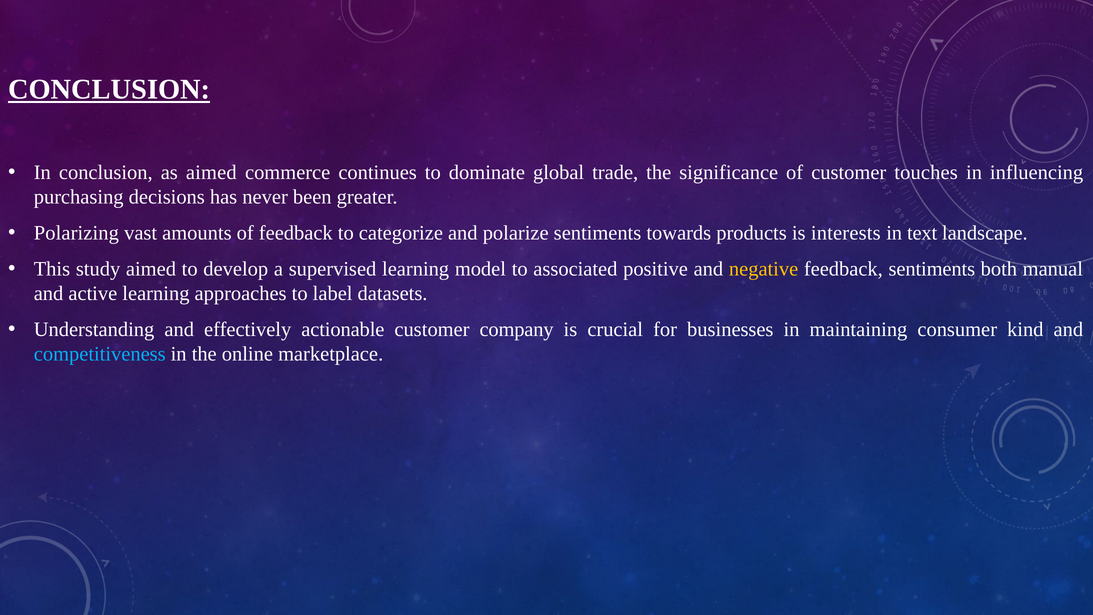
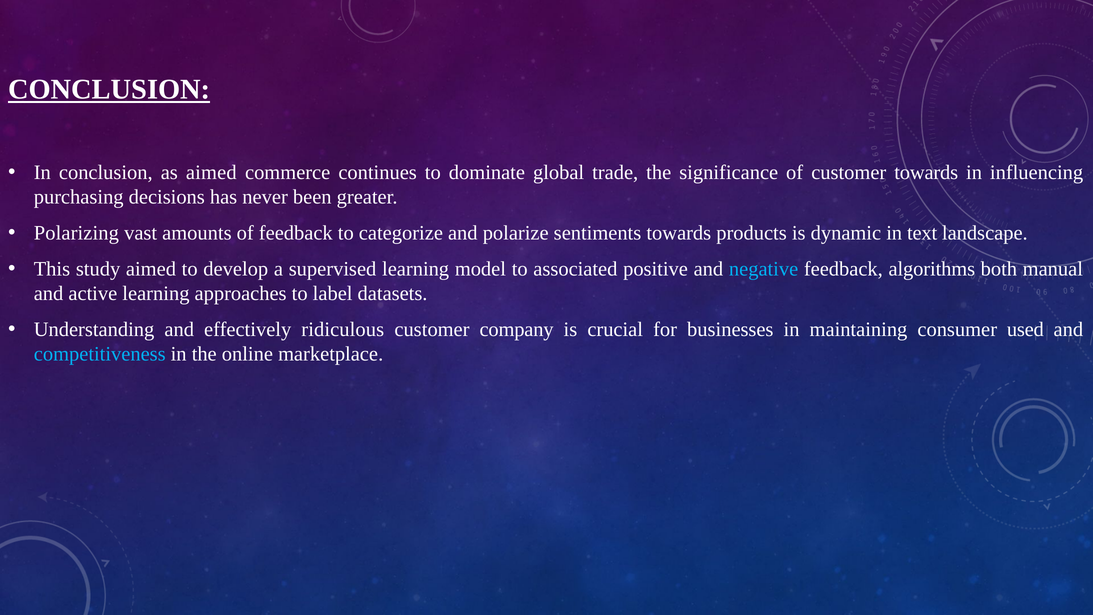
customer touches: touches -> towards (926, 172)
interests: interests -> dynamic (846, 233)
negative colour: yellow -> light blue (764, 269)
feedback sentiments: sentiments -> algorithms (932, 269)
actionable: actionable -> ridiculous (343, 329)
kind: kind -> used (1025, 329)
